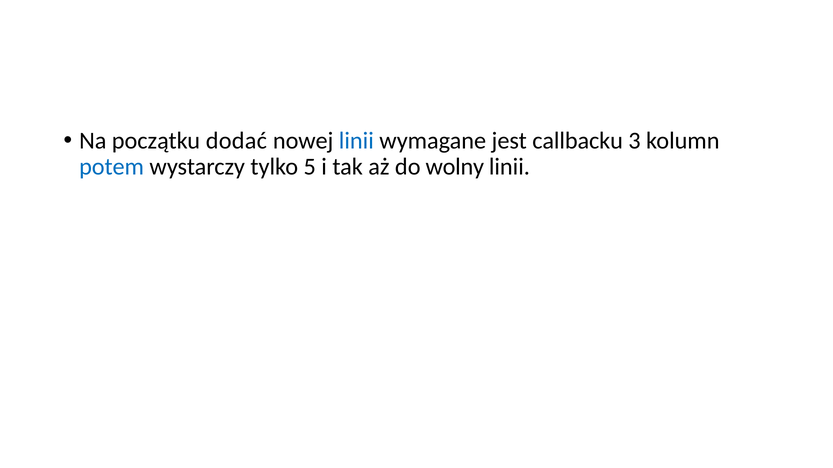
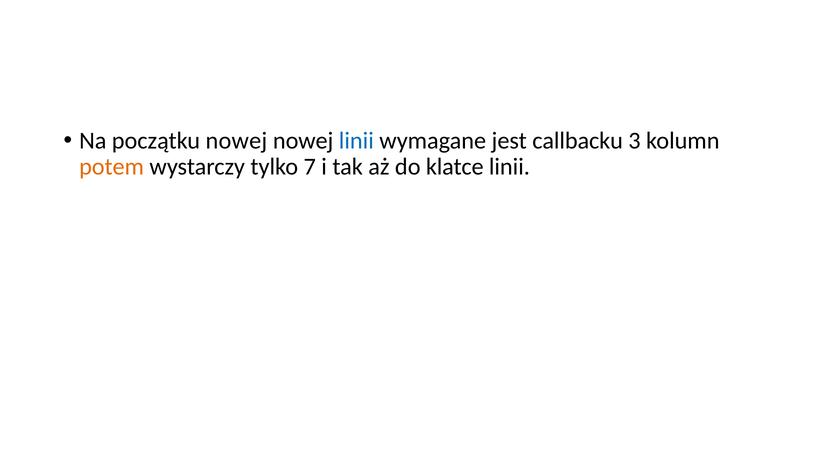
początku dodać: dodać -> nowej (236, 141)
potem colour: blue -> orange (112, 167)
5: 5 -> 7 (310, 167)
wolny: wolny -> klatce (455, 167)
